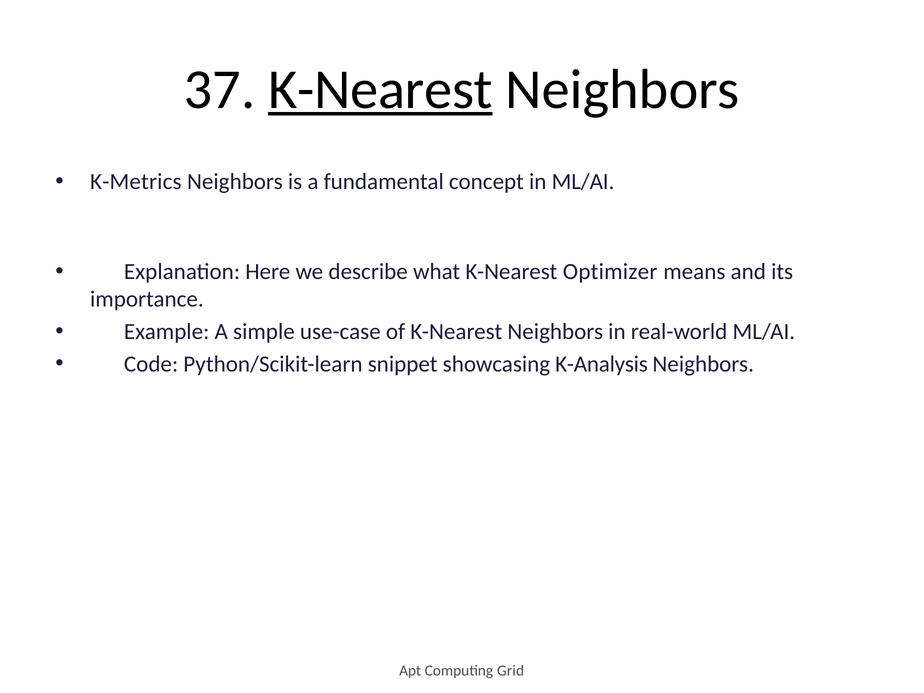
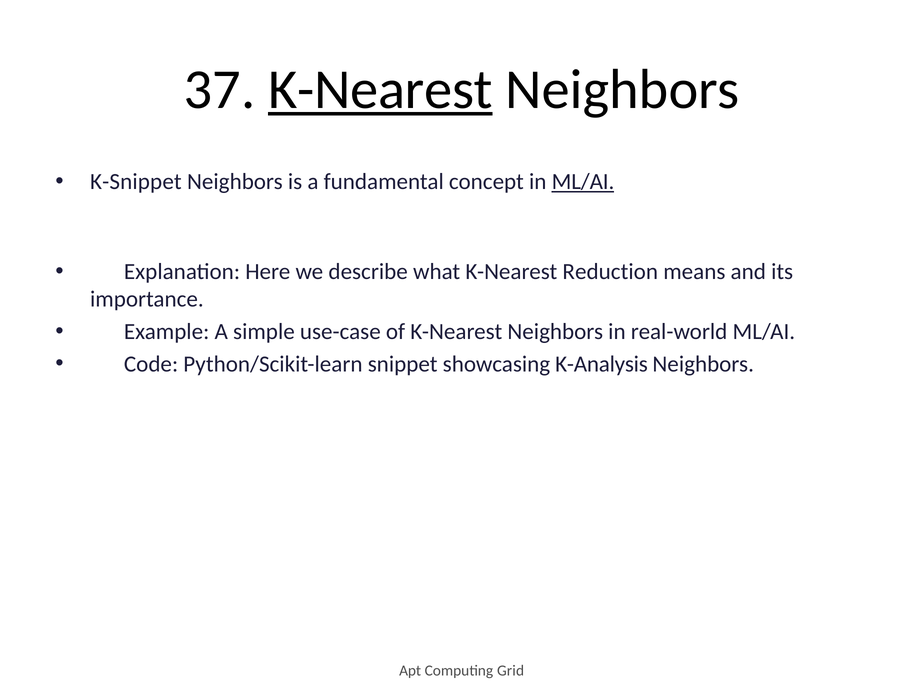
K-Metrics: K-Metrics -> K-Snippet (136, 182)
ML/AI underline: none -> present (583, 182)
Optimizer: Optimizer -> Reduction (610, 272)
